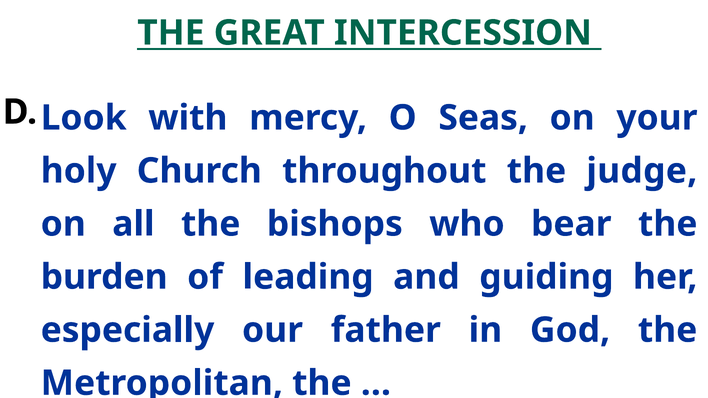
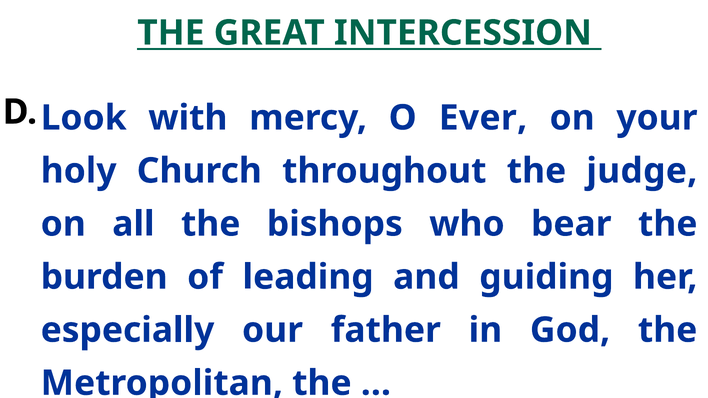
Seas: Seas -> Ever (483, 118)
